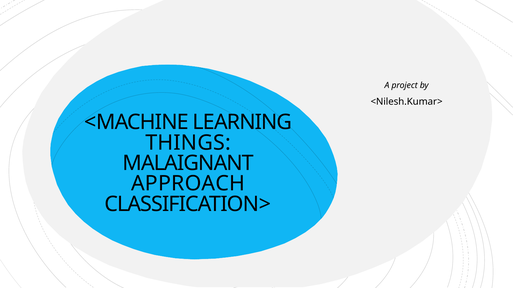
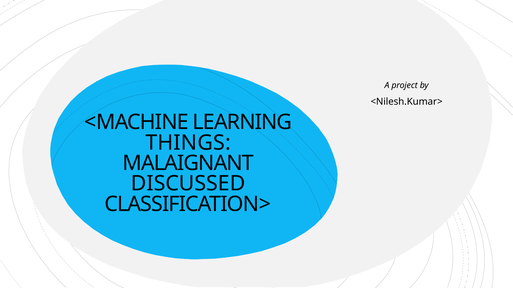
APPROACH: APPROACH -> DISCUSSED (188, 184)
